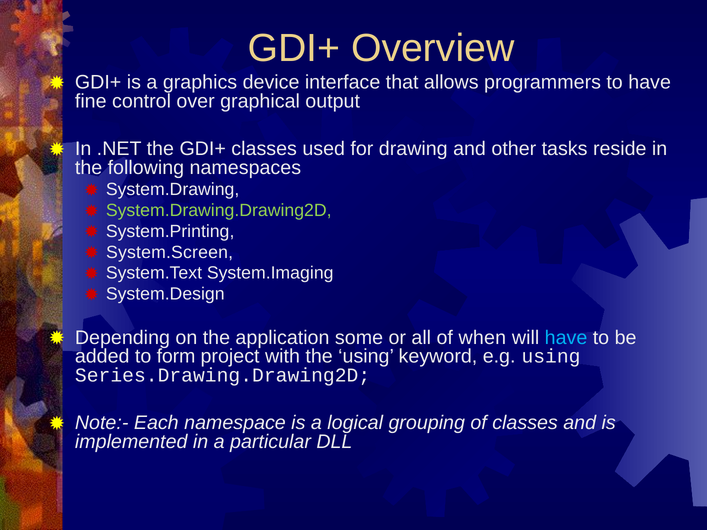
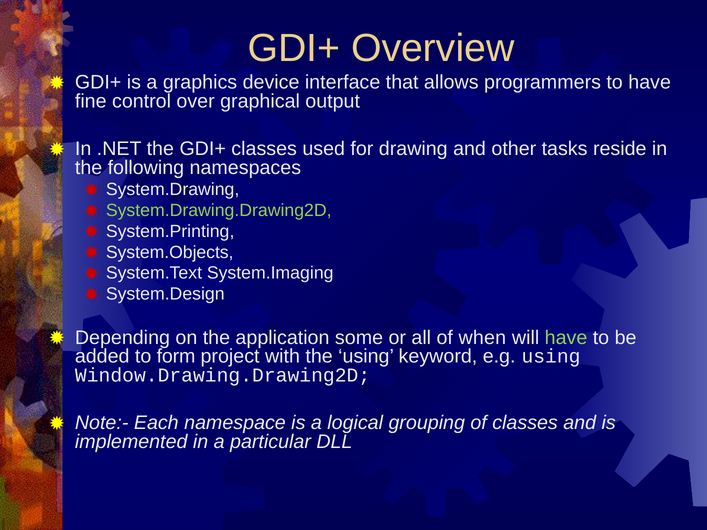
System.Screen: System.Screen -> System.Objects (170, 252)
have colour: light blue -> light green (566, 338)
Series.Drawing.Drawing2D: Series.Drawing.Drawing2D -> Window.Drawing.Drawing2D (223, 375)
